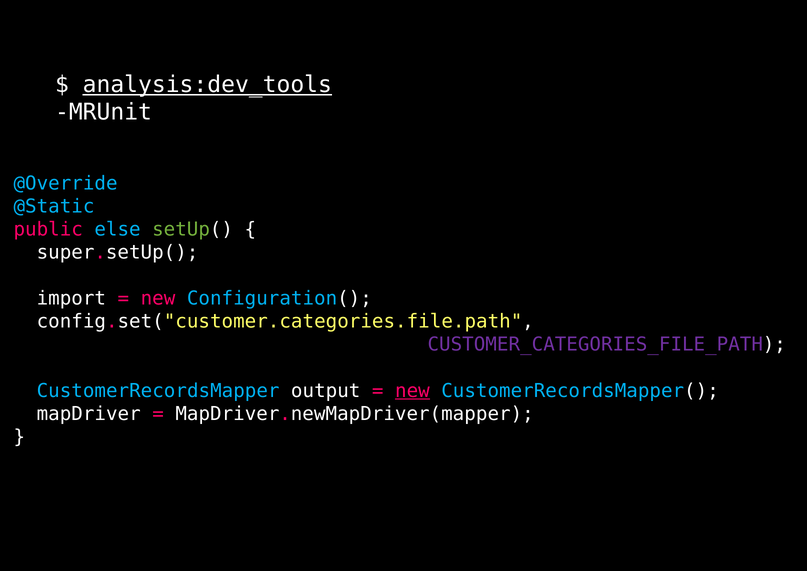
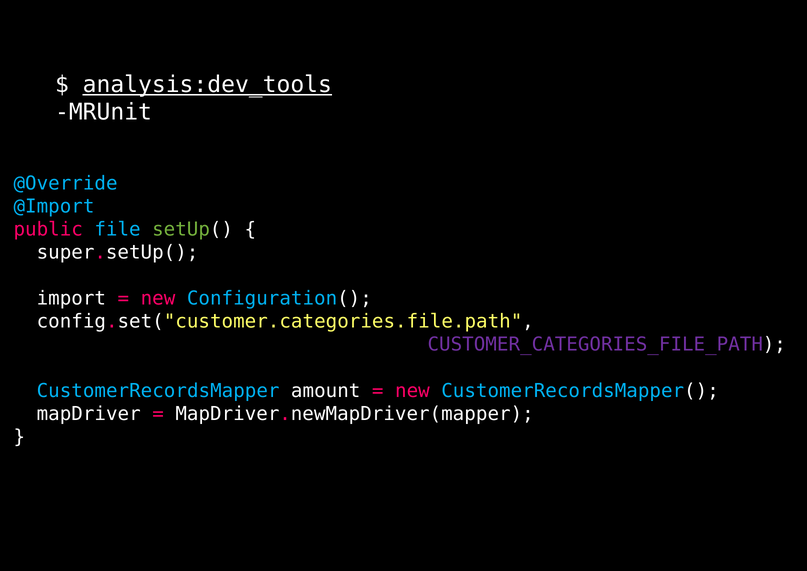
@Static: @Static -> @Import (54, 206)
else: else -> file (118, 229)
output: output -> amount (326, 390)
new underline: present -> none (412, 390)
